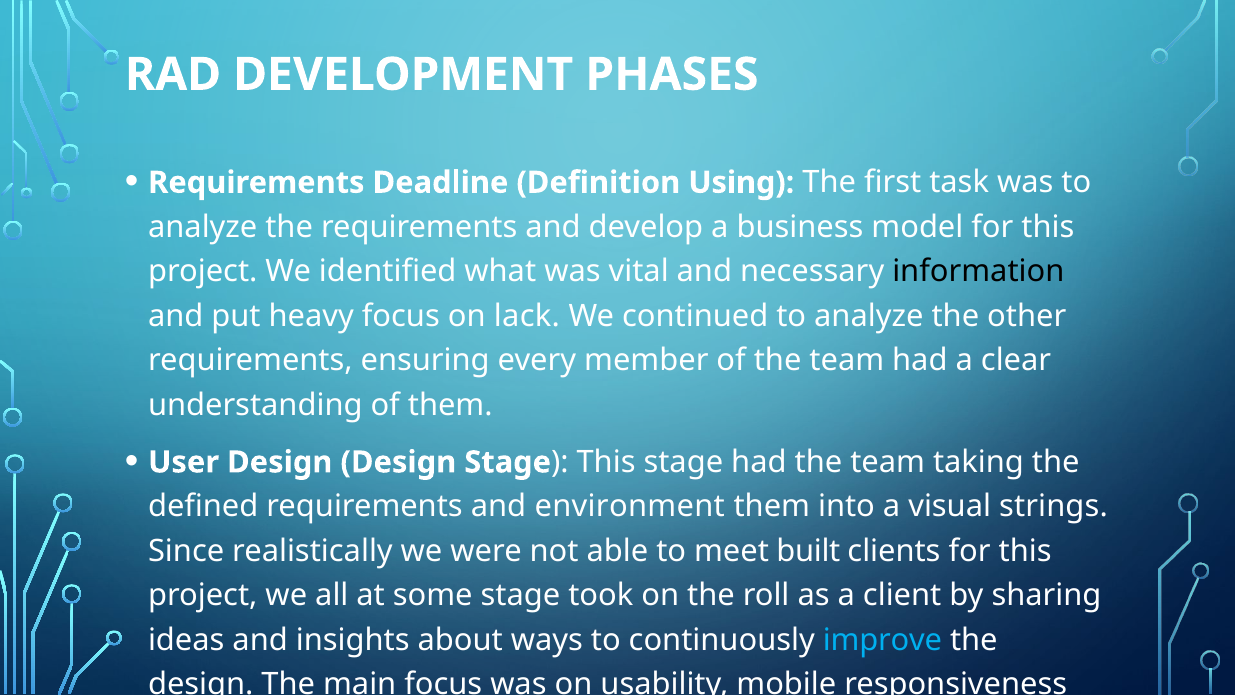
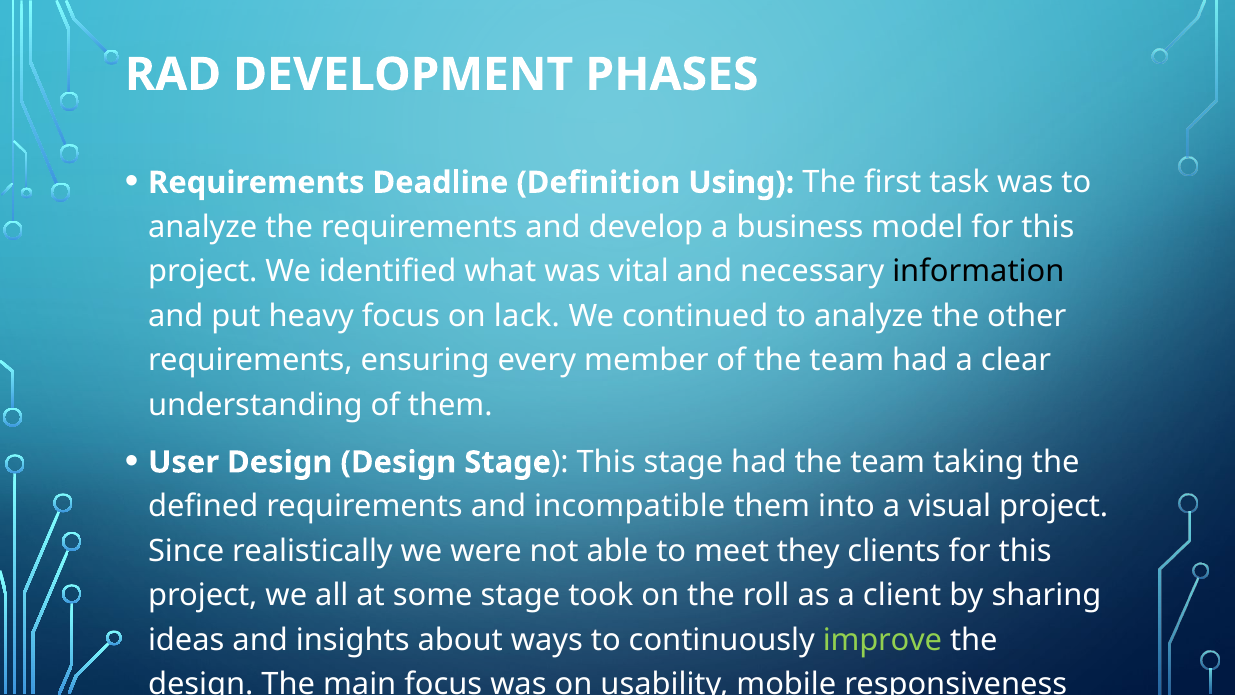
environment: environment -> incompatible (630, 507)
visual strings: strings -> project (1054, 507)
built: built -> they (808, 551)
improve colour: light blue -> light green (883, 640)
